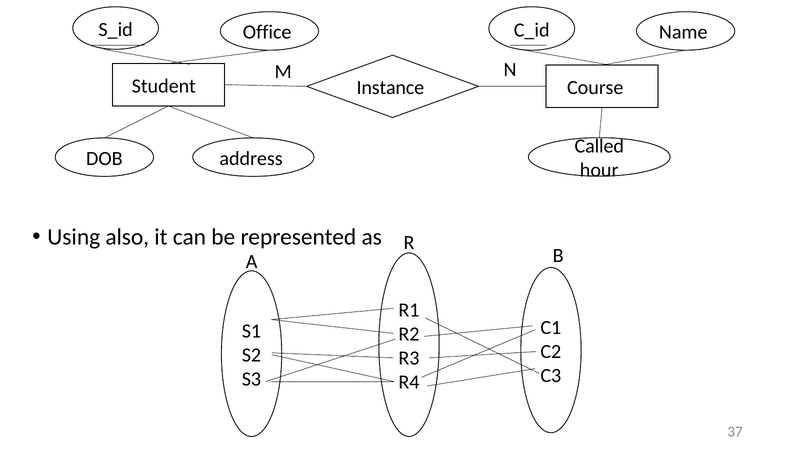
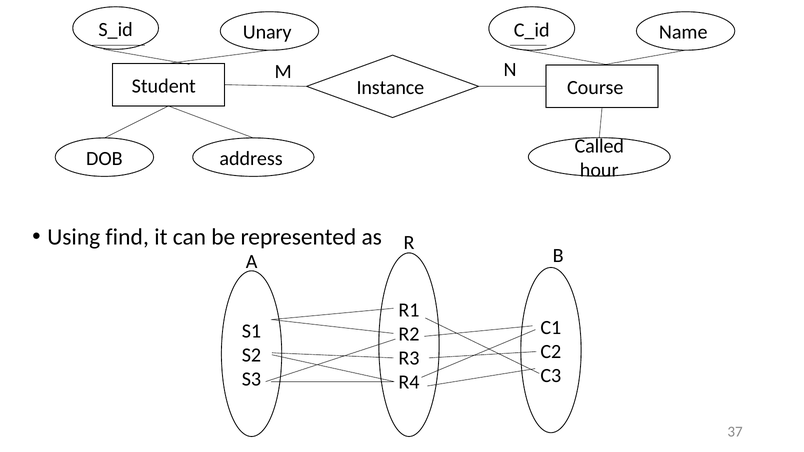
Office: Office -> Unary (267, 32)
also: also -> find (127, 237)
